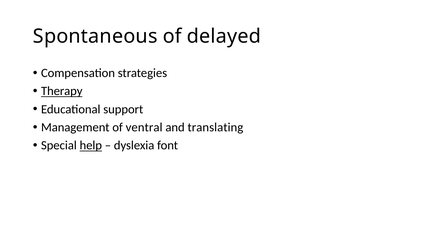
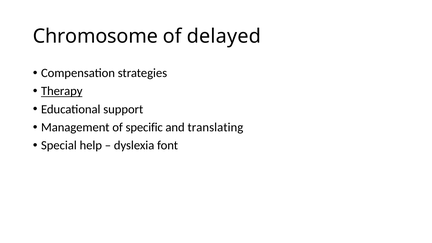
Spontaneous: Spontaneous -> Chromosome (95, 36)
ventral: ventral -> specific (144, 127)
help underline: present -> none (91, 145)
